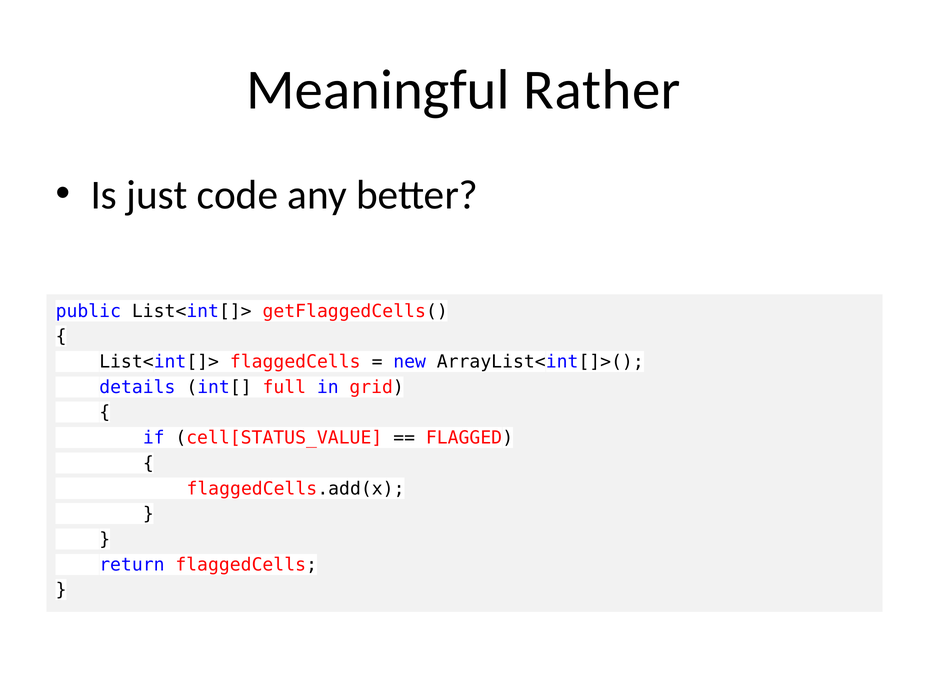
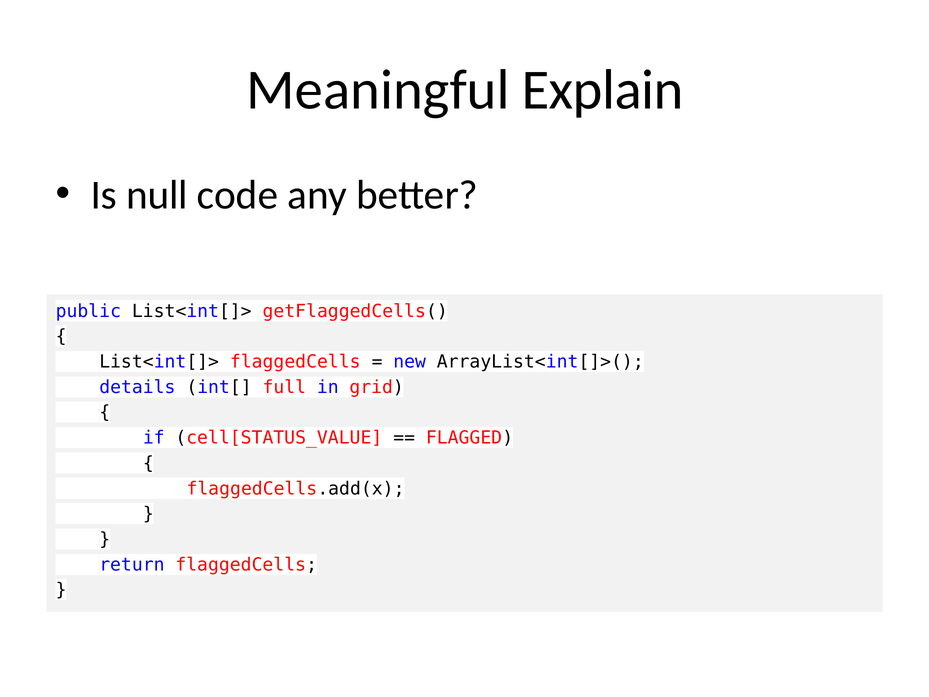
Rather: Rather -> Explain (603, 90)
just: just -> null (157, 195)
